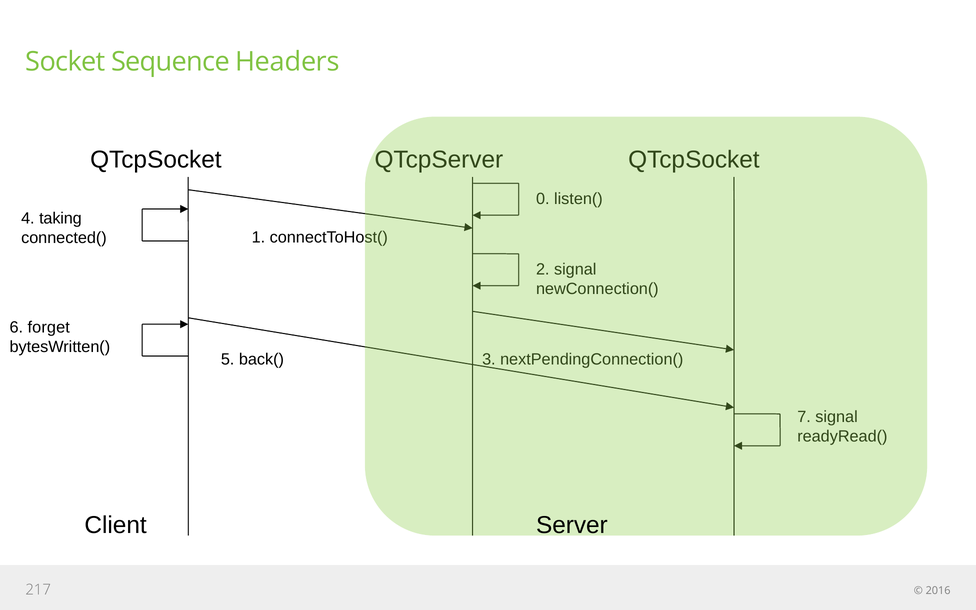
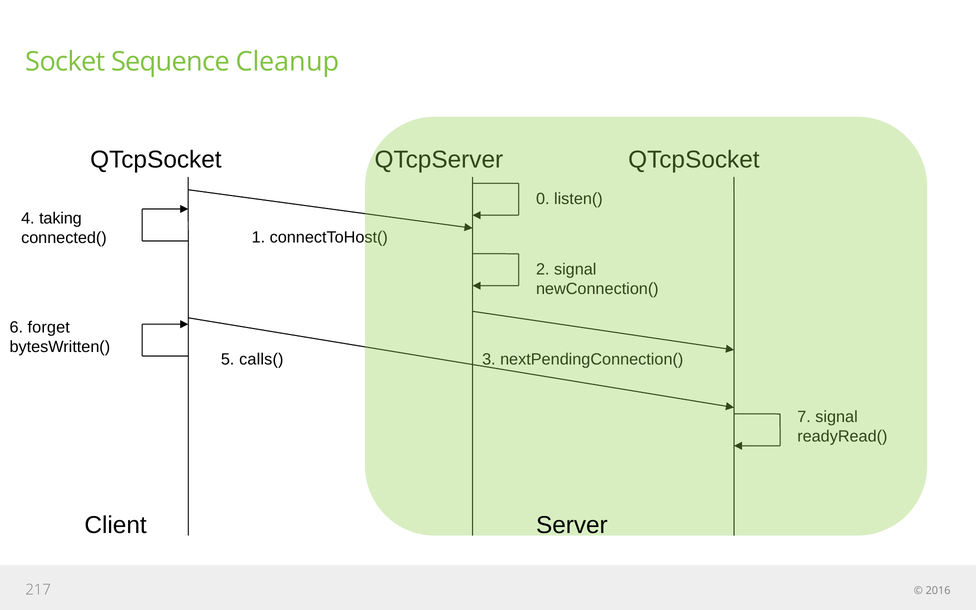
Headers: Headers -> Cleanup (287, 62)
back(: back( -> calls( (261, 359)
